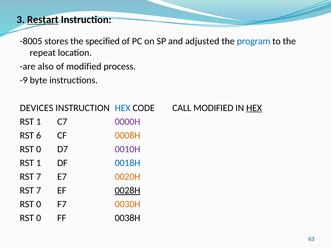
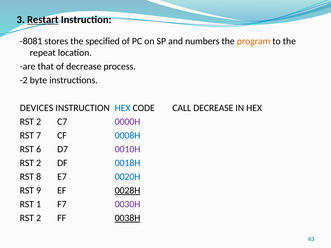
-8005: -8005 -> -8081 (31, 41)
adjusted: adjusted -> numbers (202, 41)
program colour: blue -> orange (254, 41)
also: also -> that (46, 67)
of modified: modified -> decrease (84, 67)
-9: -9 -> -2 (24, 80)
CALL MODIFIED: MODIFIED -> DECREASE (213, 108)
HEX underline: present -> none (254, 108)
1: 1 -> 2 (39, 122)
6: 6 -> 7 (39, 136)
0008H colour: orange -> blue (128, 136)
0: 0 -> 6 (39, 149)
1: 1 -> 2 (39, 163)
7: 7 -> 8 (39, 177)
0020H colour: orange -> blue (128, 177)
7: 7 -> 9 (39, 191)
0: 0 -> 1 (39, 204)
0030H colour: orange -> purple (128, 204)
0: 0 -> 2 (39, 218)
0038H underline: none -> present (128, 218)
